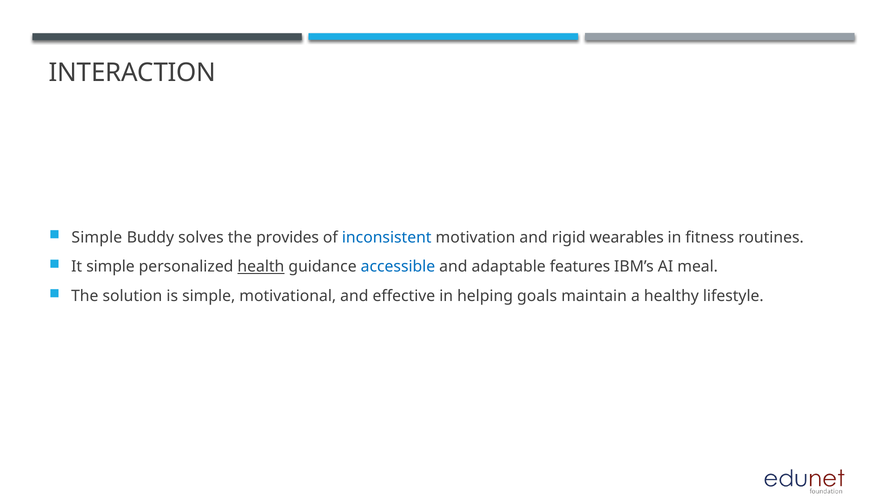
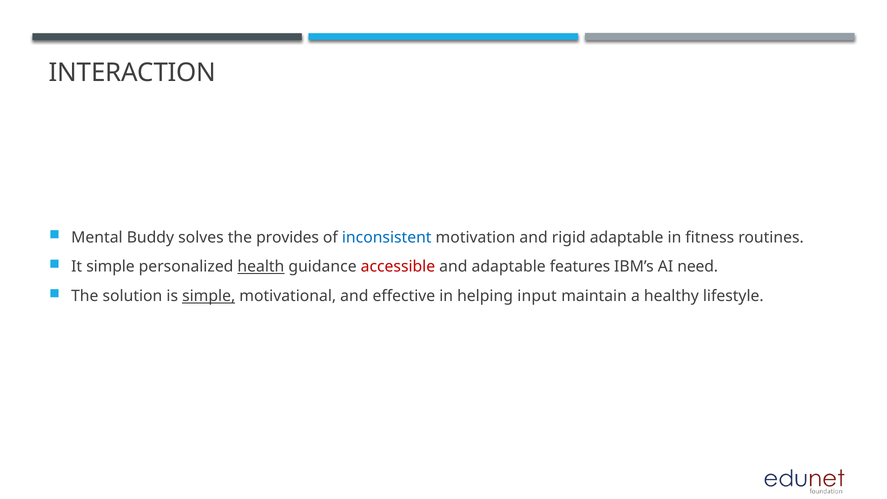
Simple: Simple -> Mental (97, 237)
rigid wearables: wearables -> adaptable (627, 237)
accessible colour: blue -> red (398, 267)
meal: meal -> need (698, 267)
simple underline: none -> present (209, 296)
goals: goals -> input (537, 296)
